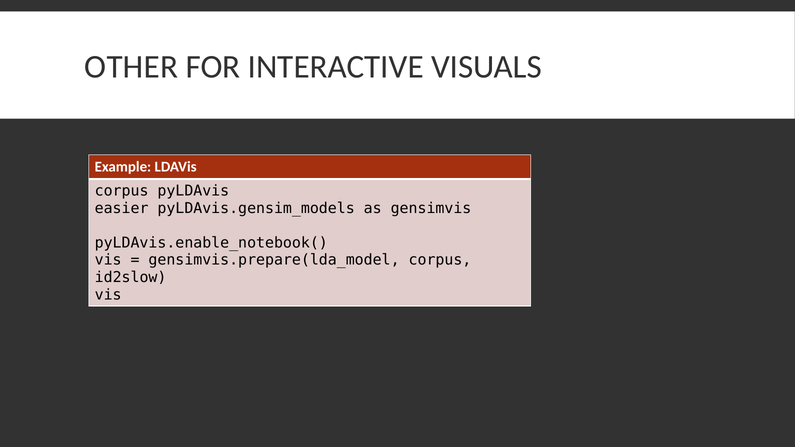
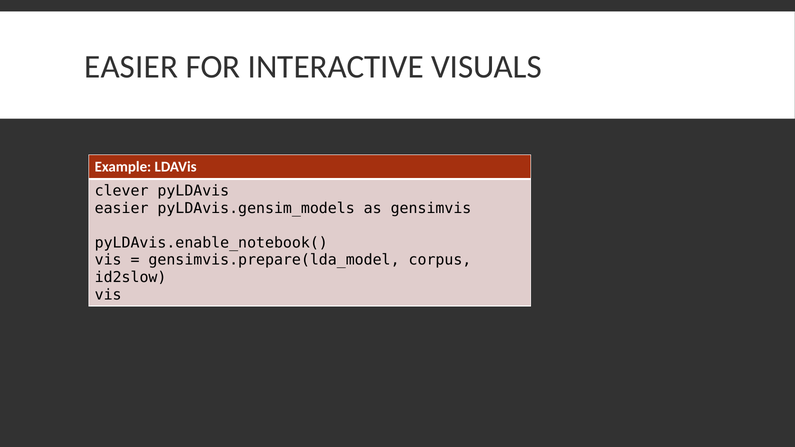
OTHER: OTHER -> EASIER (131, 67)
corpus: corpus -> clever (122, 191)
